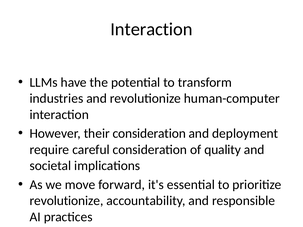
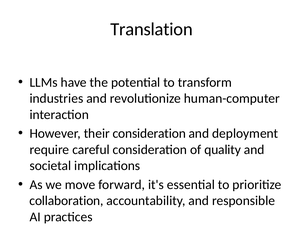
Interaction: Interaction -> Translation (152, 29)
revolutionize: revolutionize -> collaboration (67, 201)
